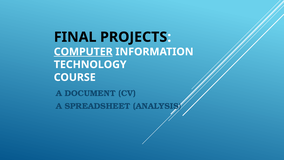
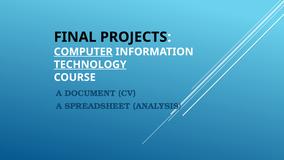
TECHNOLOGY underline: none -> present (90, 64)
